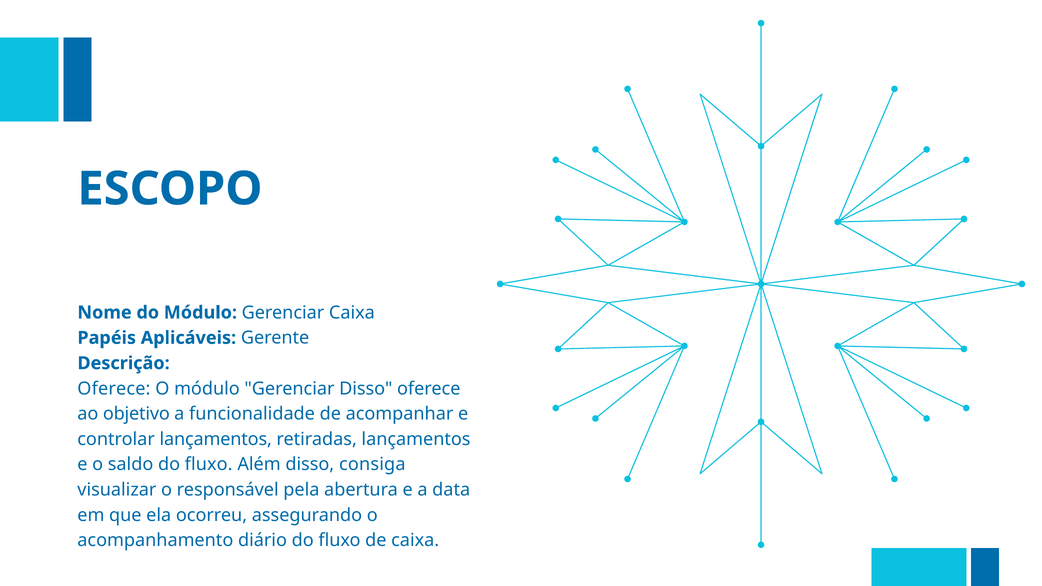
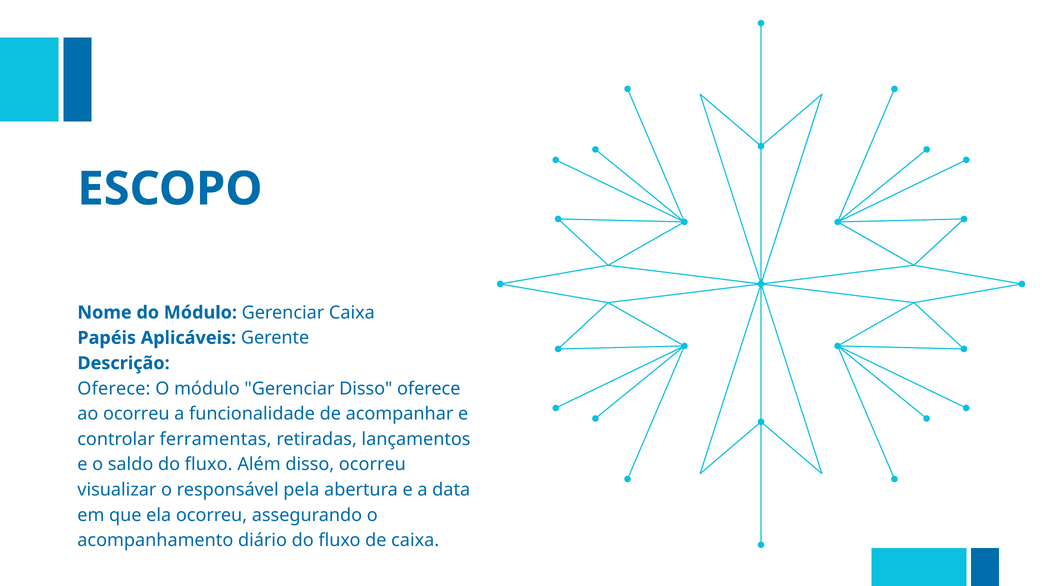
ao objetivo: objetivo -> ocorreu (136, 414)
controlar lançamentos: lançamentos -> ferramentas (216, 439)
disso consiga: consiga -> ocorreu (372, 465)
